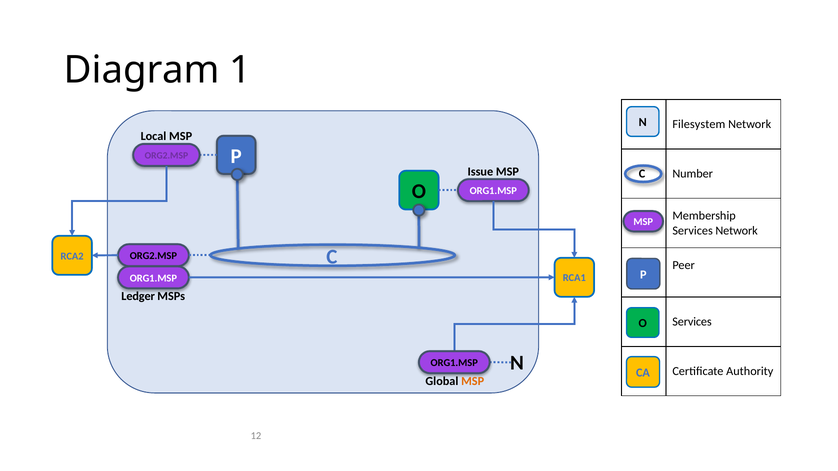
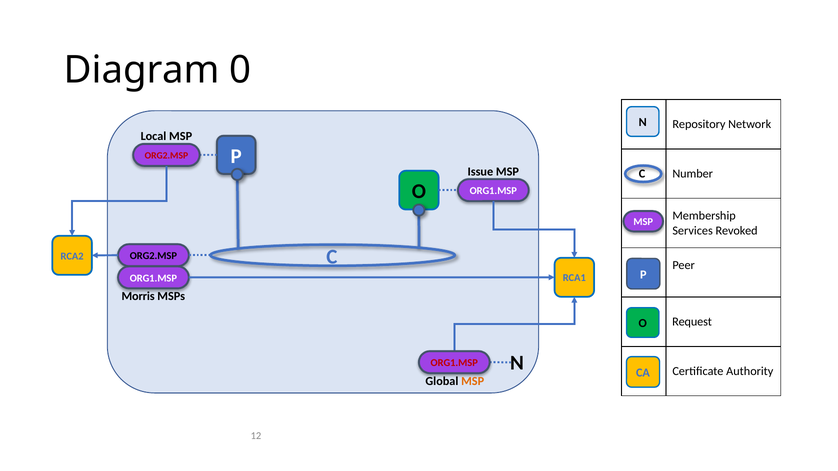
1: 1 -> 0 (240, 70)
Filesystem: Filesystem -> Repository (699, 125)
ORG2.MSP colour: purple -> red (166, 156)
Services Network: Network -> Revoked (737, 231)
Ledger: Ledger -> Morris (138, 297)
Services: Services -> Request (692, 322)
ORG1.MSP colour: black -> red (454, 363)
